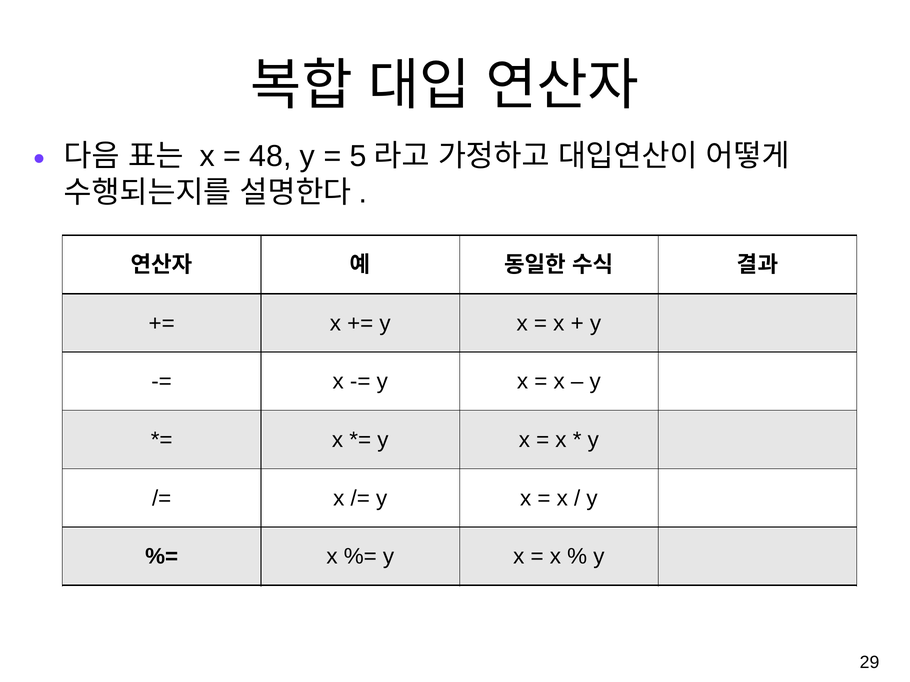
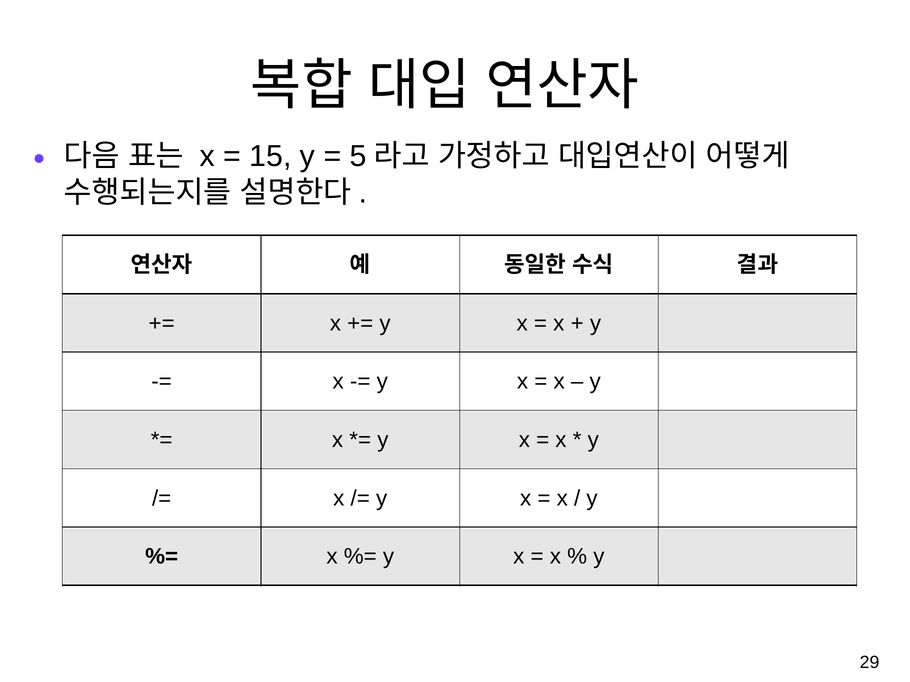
48: 48 -> 15 (270, 157)
